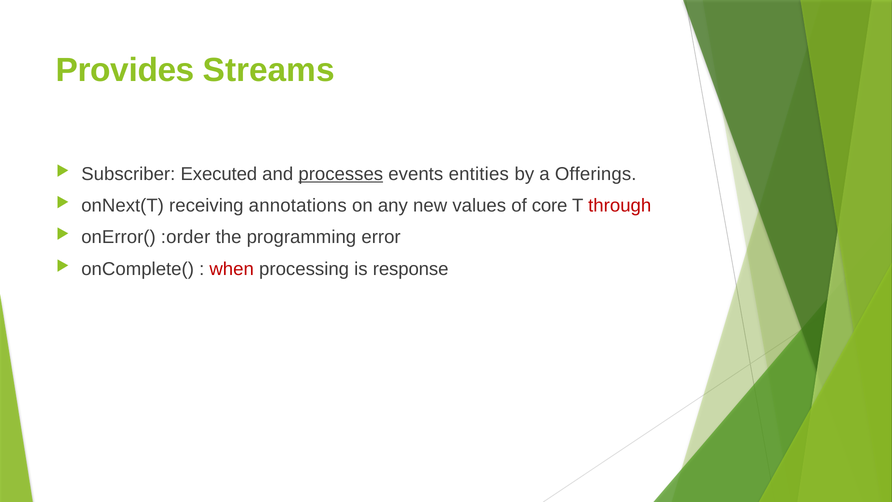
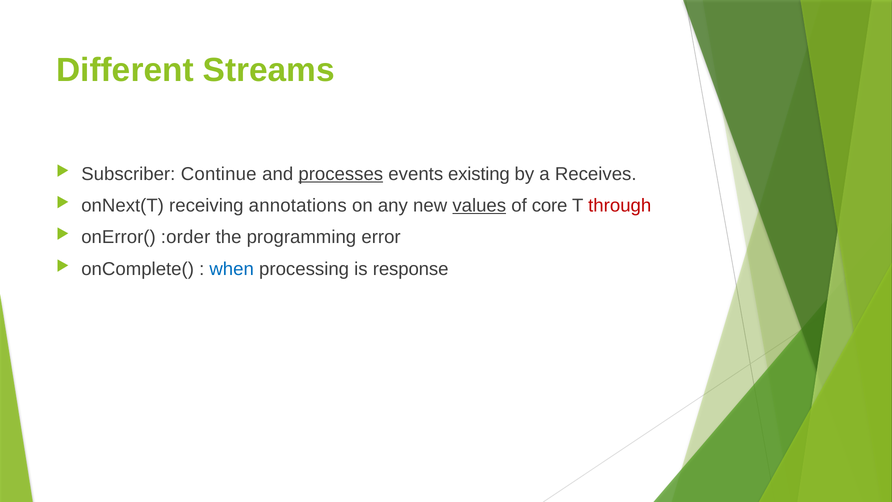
Provides: Provides -> Different (125, 70)
Executed: Executed -> Continue (219, 174)
entities: entities -> existing (479, 174)
Offerings: Offerings -> Receives (596, 174)
values underline: none -> present (479, 206)
when colour: red -> blue (232, 269)
